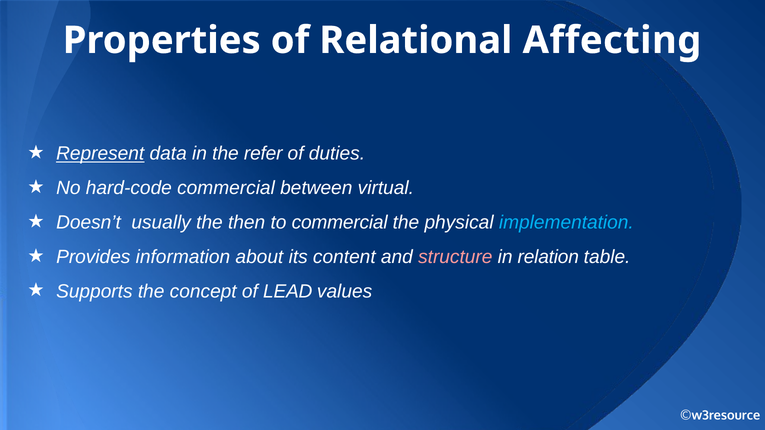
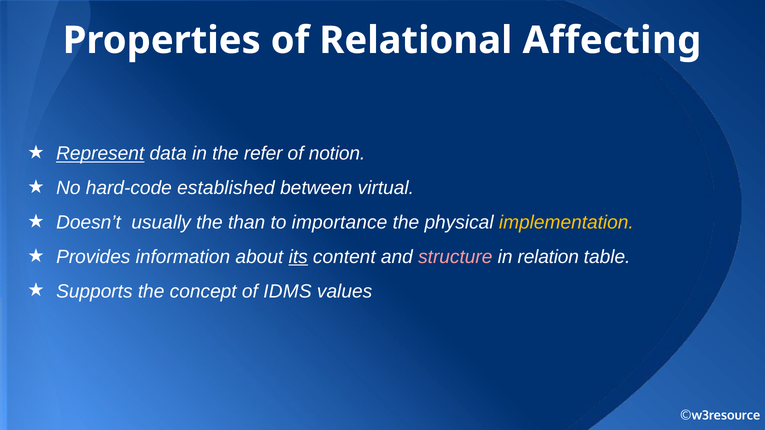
duties: duties -> notion (337, 154)
hard-code commercial: commercial -> established (226, 188)
then: then -> than (247, 223)
to commercial: commercial -> importance (340, 223)
implementation colour: light blue -> yellow (566, 223)
its underline: none -> present (298, 257)
LEAD: LEAD -> IDMS (288, 291)
